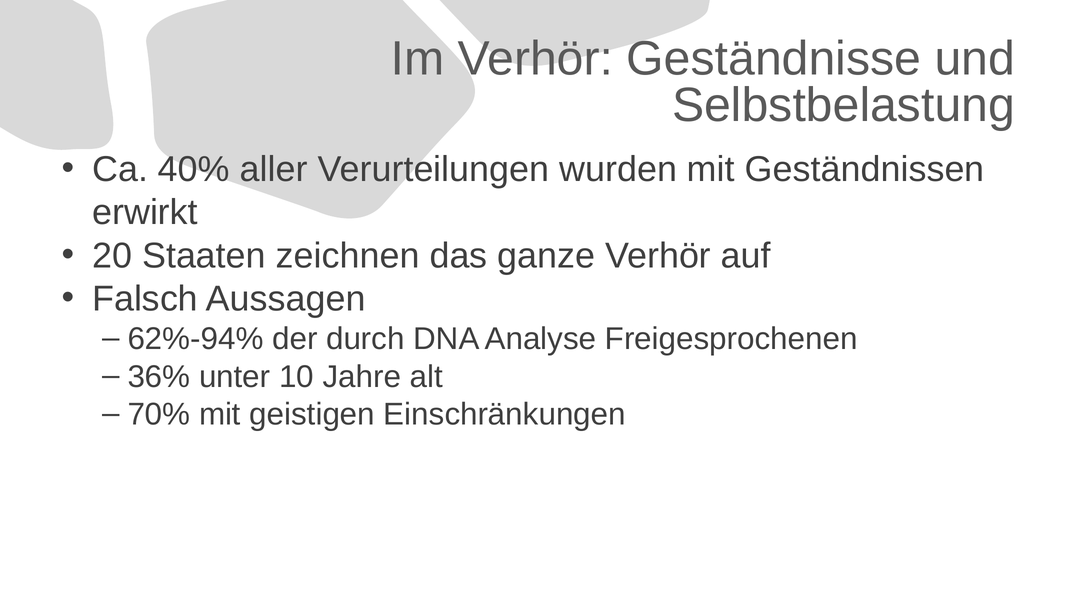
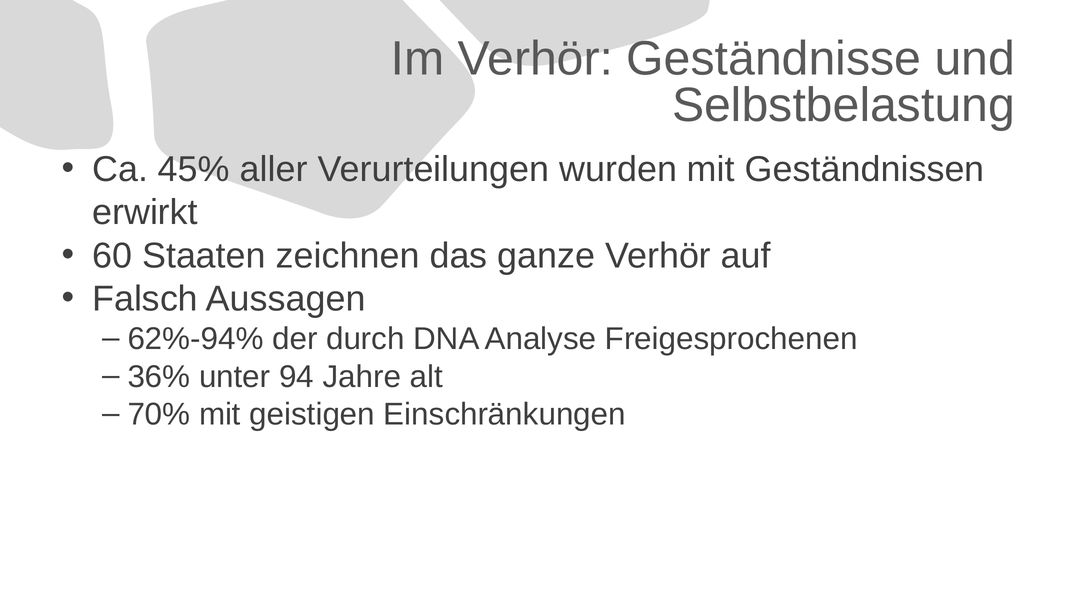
40%: 40% -> 45% (194, 169)
20: 20 -> 60 (112, 256)
10: 10 -> 94 (296, 377)
